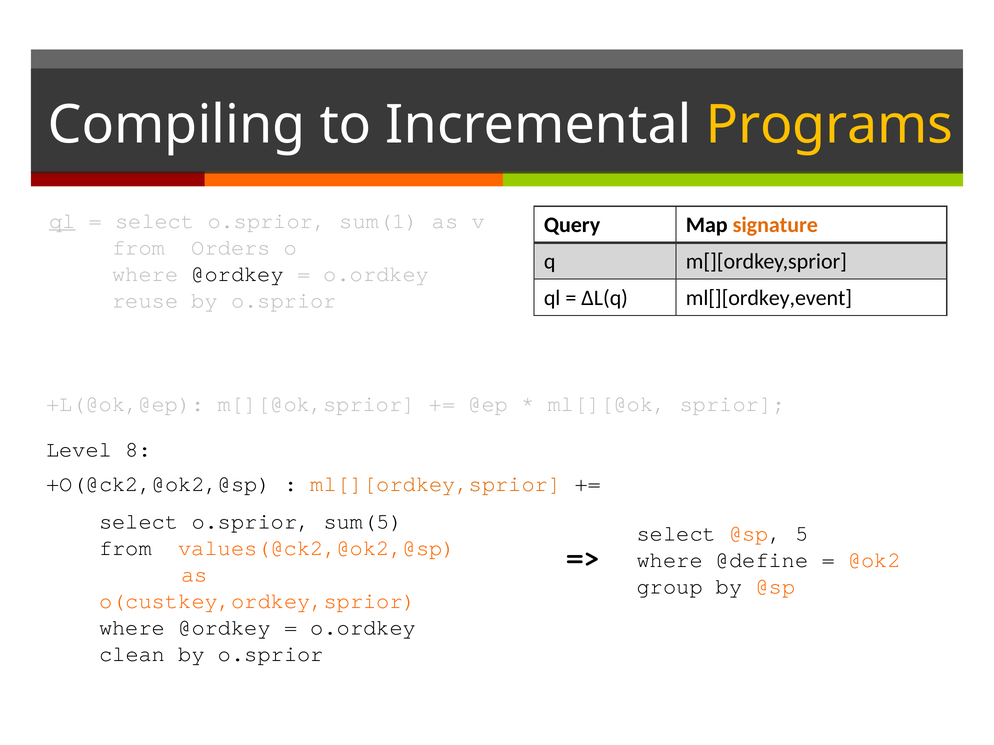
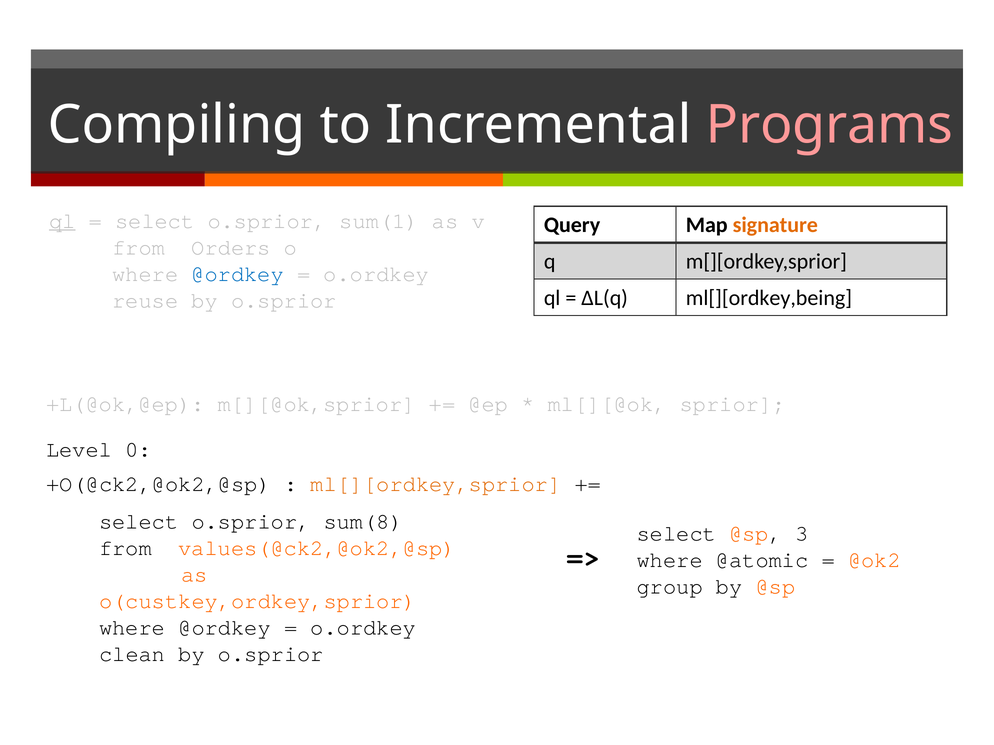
Programs colour: yellow -> pink (829, 125)
@ordkey colour: black -> blue (238, 274)
ml[][ordkey,event: ml[][ordkey,event -> ml[][ordkey,being (769, 298)
8: 8 -> 0 (138, 450)
sum(5: sum(5 -> sum(8 (363, 522)
5: 5 -> 3 (802, 534)
@define: @define -> @atomic (762, 560)
